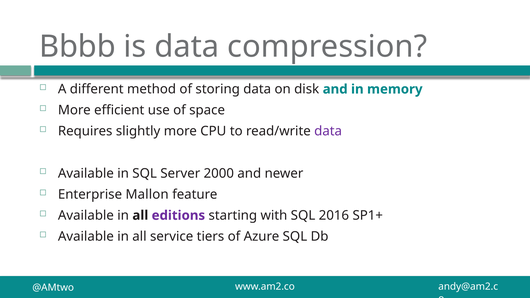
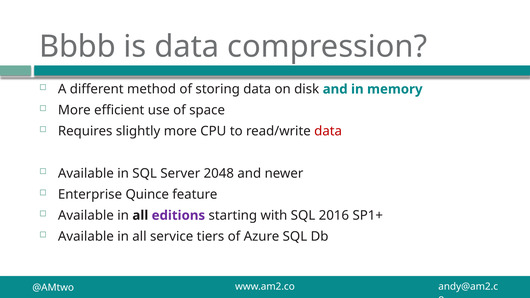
data colour: purple -> red (328, 131)
2000: 2000 -> 2048 (219, 173)
Mallon: Mallon -> Quince (147, 194)
